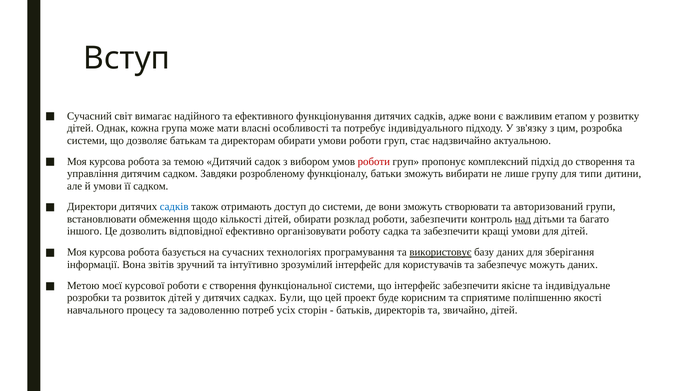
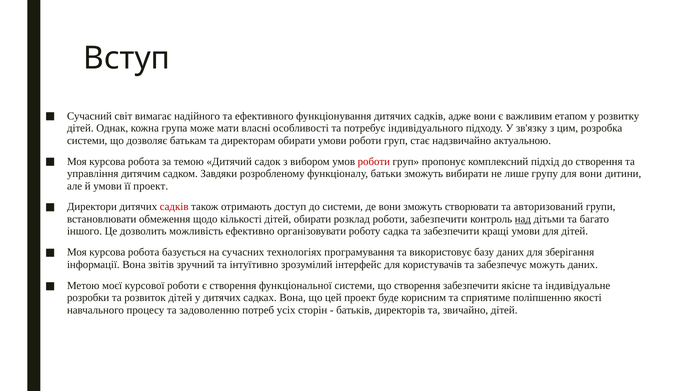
для типи: типи -> вони (591, 174)
її садком: садком -> проект (151, 186)
садків colour: blue -> red (174, 207)
відповідної: відповідної -> можливість (196, 231)
використовує underline: present -> none (440, 252)
що інтерфейс: інтерфейс -> створення (417, 286)
садках Були: Були -> Вона (293, 298)
